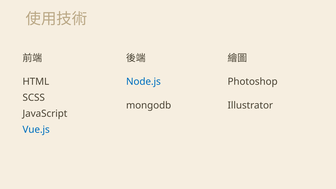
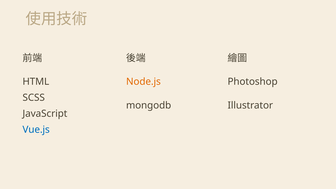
Node.js colour: blue -> orange (143, 82)
